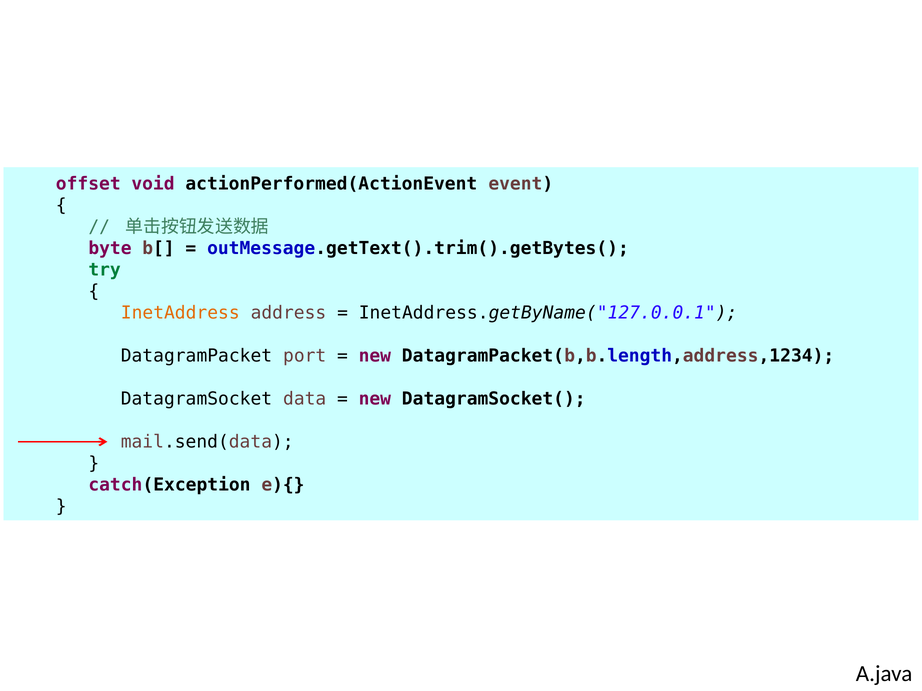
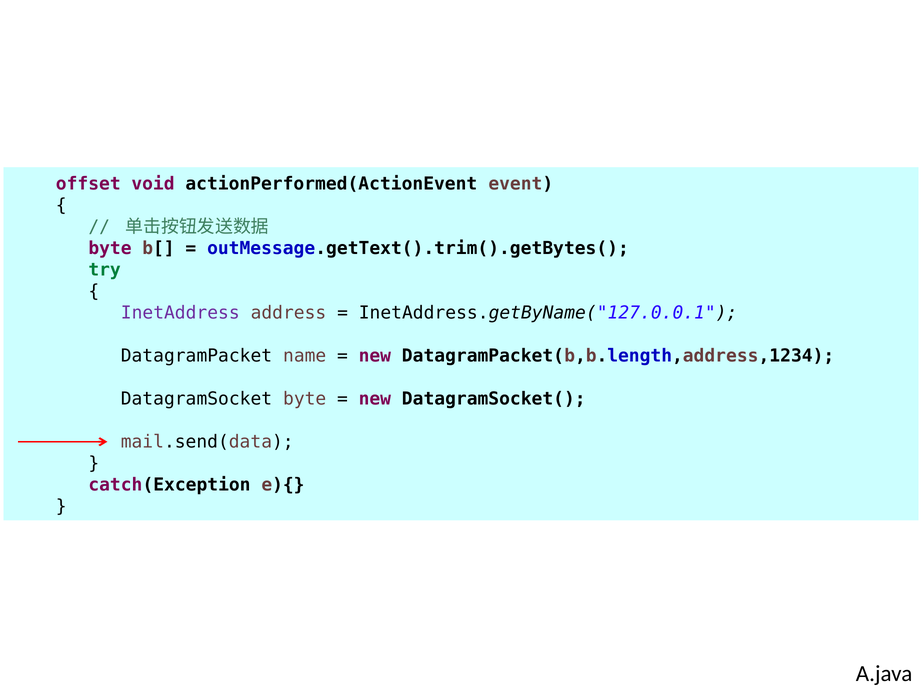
InetAddress colour: orange -> purple (180, 313)
port: port -> name (305, 356)
DatagramSocket data: data -> byte (305, 399)
